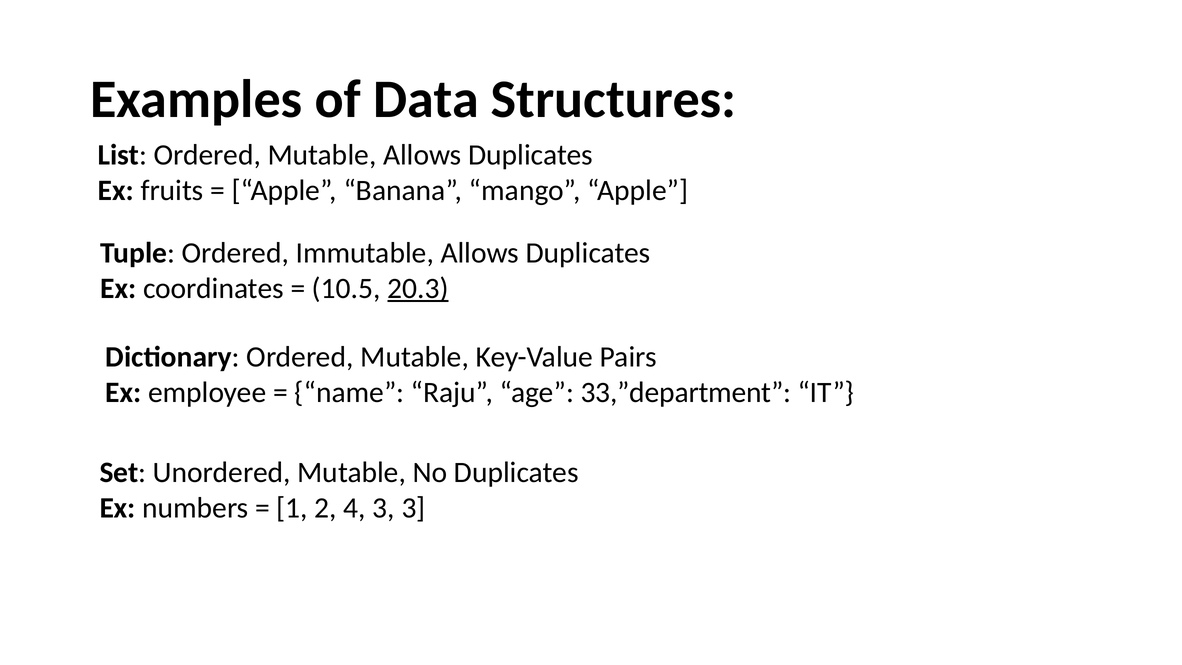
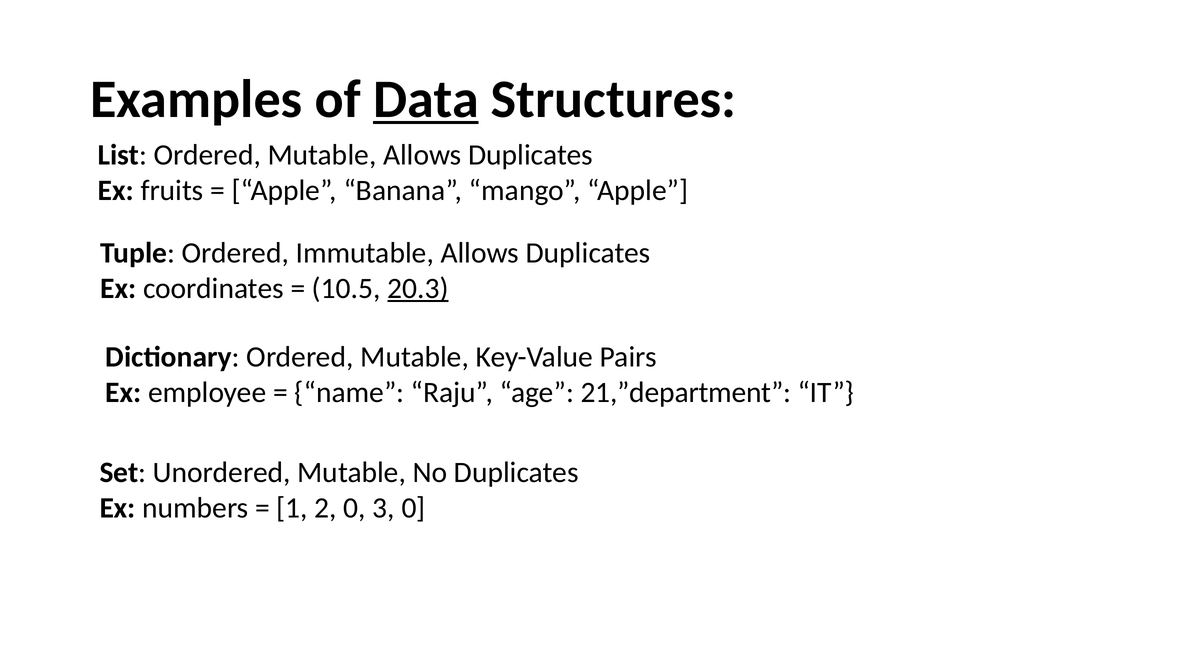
Data underline: none -> present (426, 99)
33,”department: 33,”department -> 21,”department (686, 392)
2 4: 4 -> 0 (355, 508)
3 3: 3 -> 0 (414, 508)
